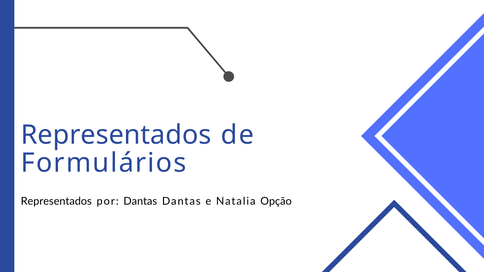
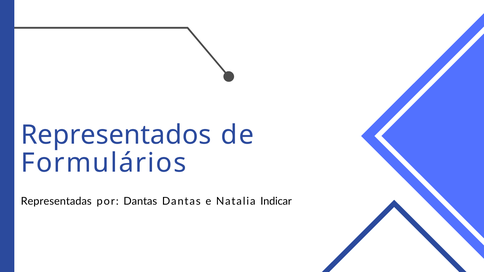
Representados: Representados -> Representadas (56, 201)
Opção: Opção -> Indicar (276, 201)
